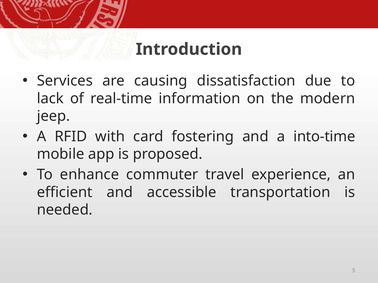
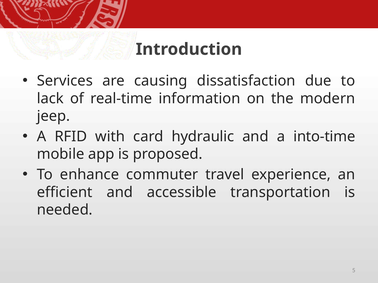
fostering: fostering -> hydraulic (203, 137)
